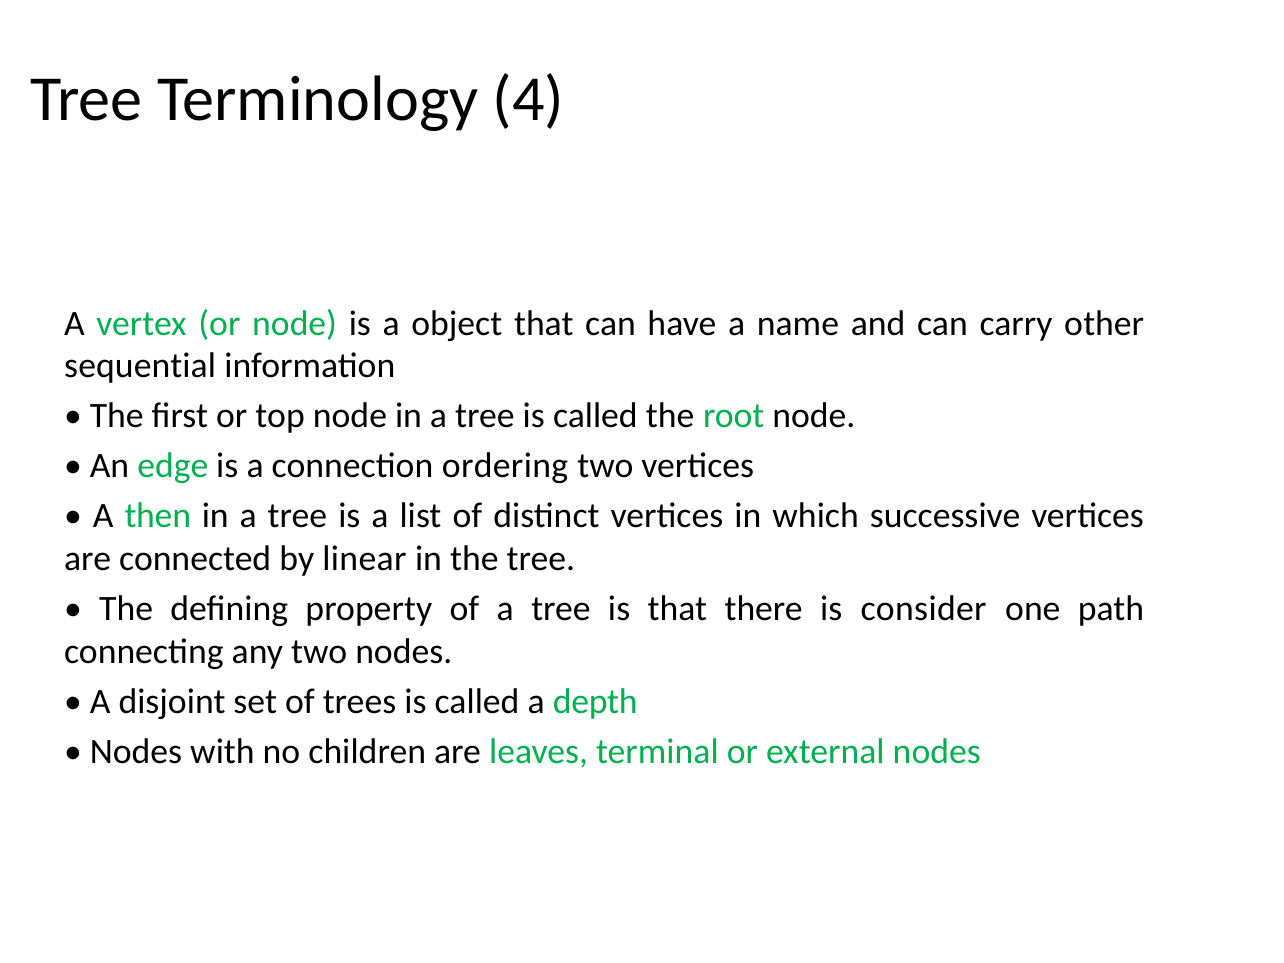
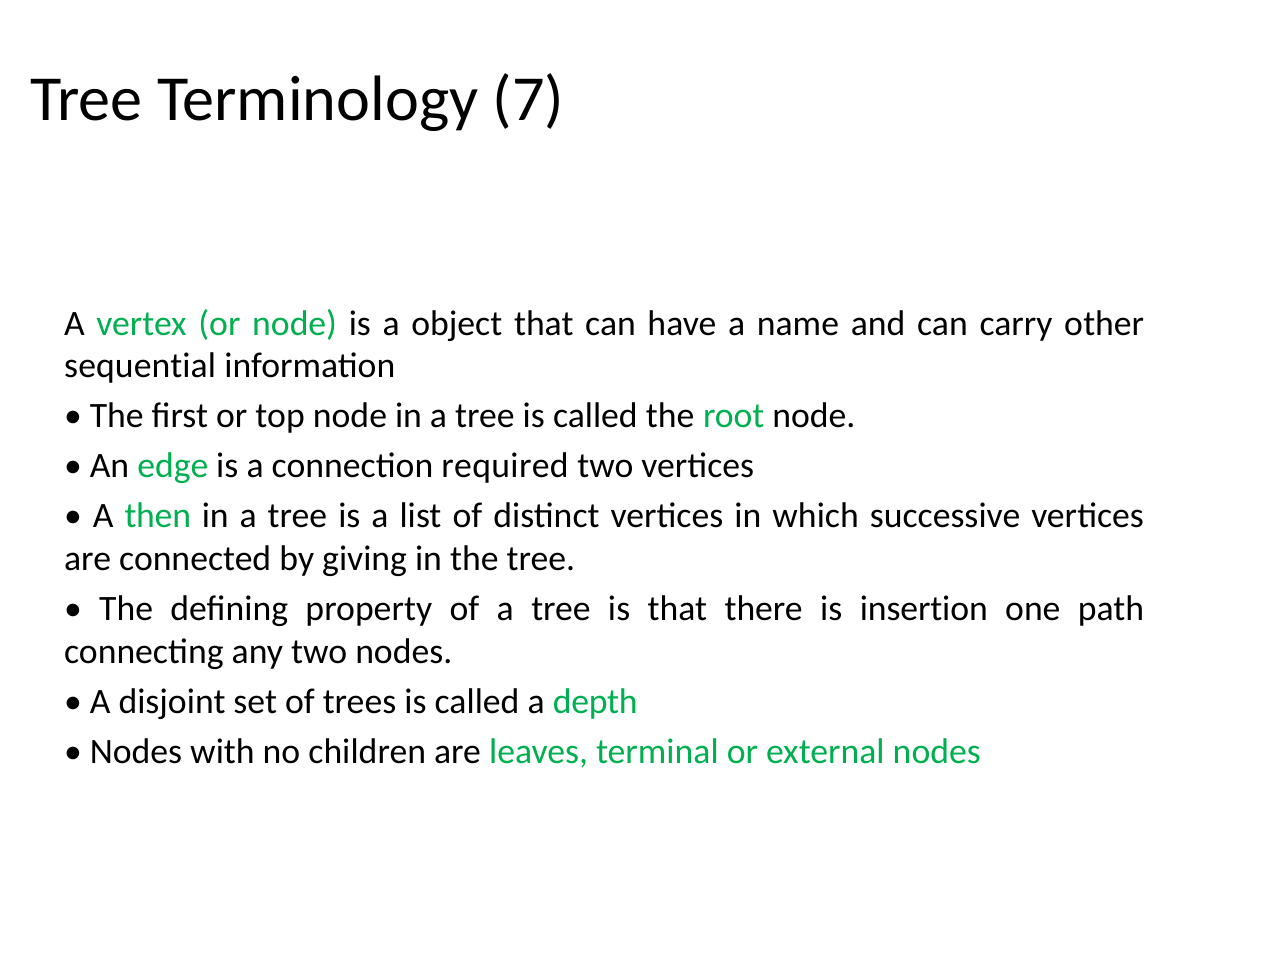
4: 4 -> 7 (529, 100)
ordering: ordering -> required (505, 466)
linear: linear -> giving (365, 559)
consider: consider -> insertion (924, 609)
